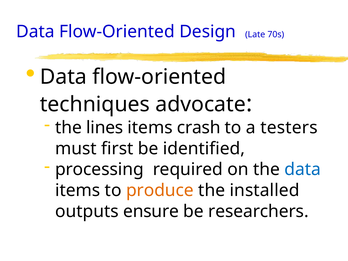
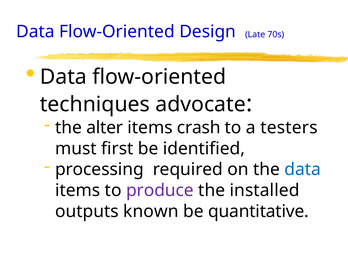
lines: lines -> alter (105, 128)
produce colour: orange -> purple (160, 190)
ensure: ensure -> known (151, 211)
researchers: researchers -> quantitative (258, 211)
